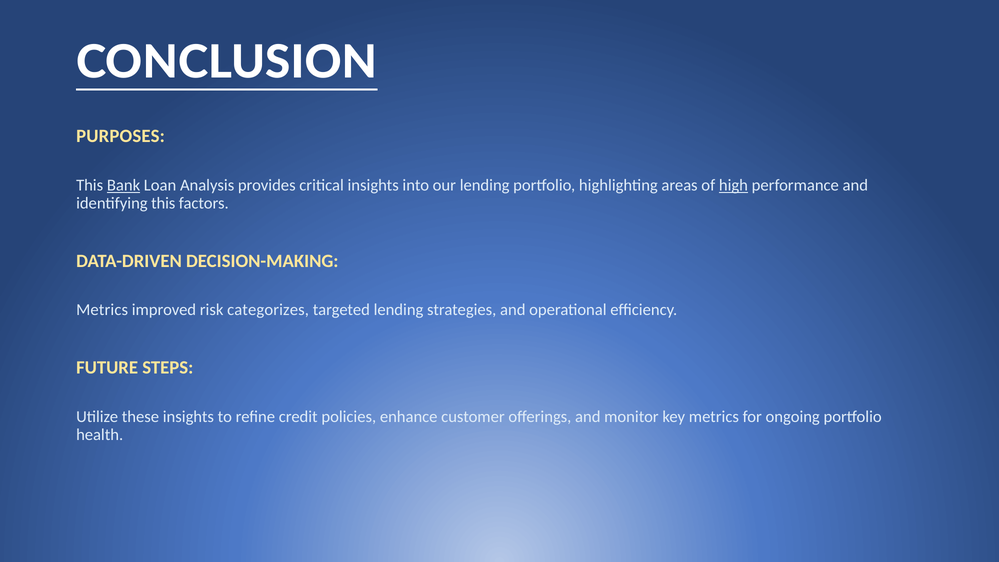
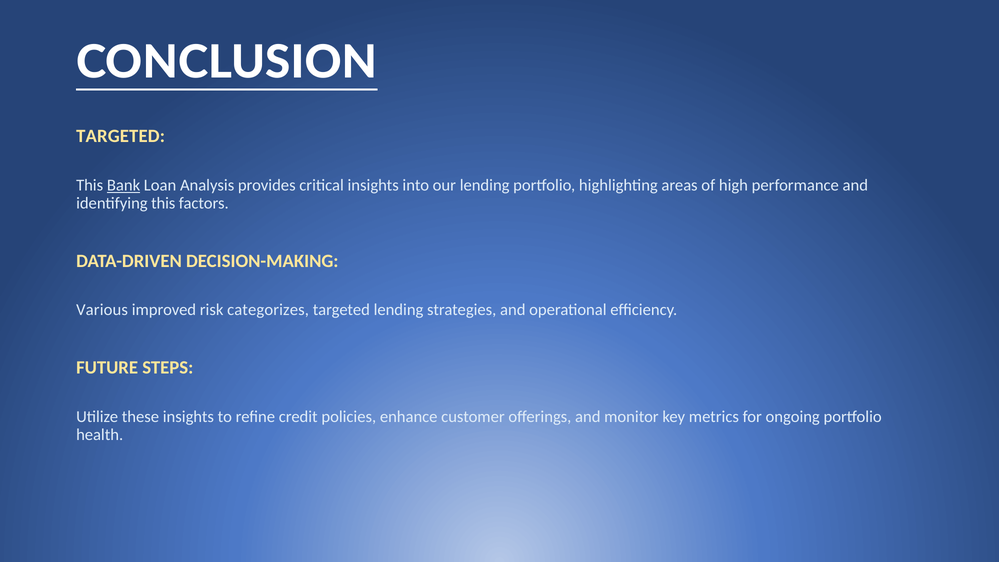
PURPOSES: PURPOSES -> TARGETED (121, 136)
high underline: present -> none (733, 185)
Metrics: Metrics -> Various (102, 310)
